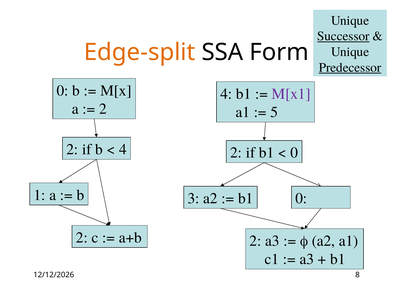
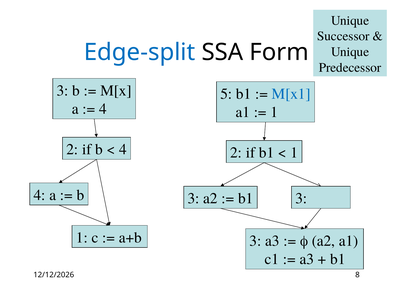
Successor underline: present -> none (343, 36)
Edge-split colour: orange -> blue (140, 52)
Predecessor underline: present -> none (350, 68)
0: 0 -> 3 (63, 91)
4: 4 -> 5 (226, 94)
M[x1 colour: purple -> blue (291, 94)
2: 2 -> 4 (103, 109)
5: 5 -> 1 (274, 112)
0: 0 -> 1 (294, 153)
1: 1 -> 4 (40, 196)
0: 0 -> 3 (301, 199)
2: 2 -> 1 (82, 238)
2: 2 -> 3 (255, 241)
